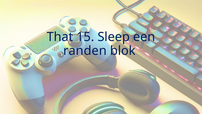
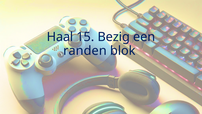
That: That -> Haal (60, 37)
Sleep: Sleep -> Bezig (114, 37)
